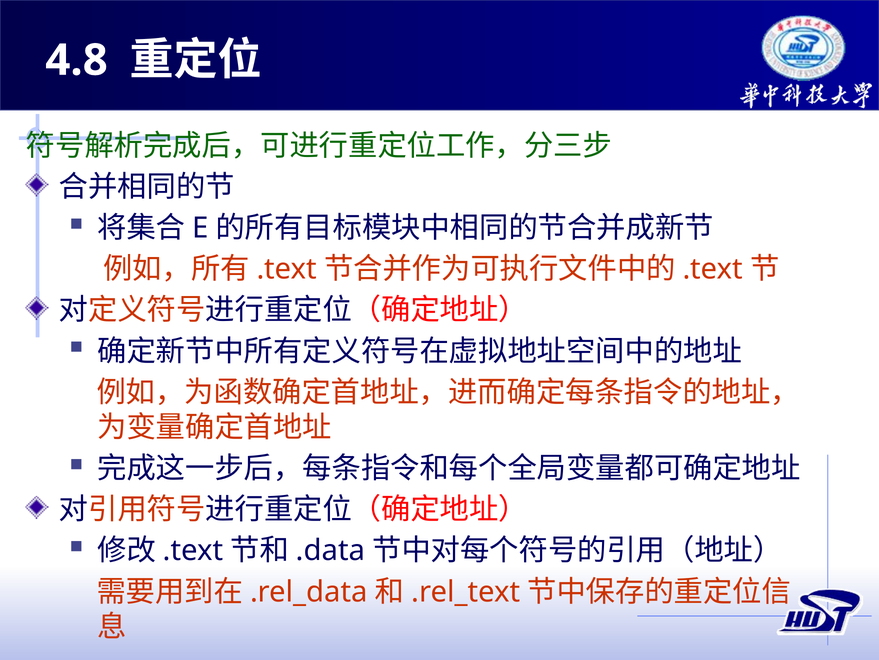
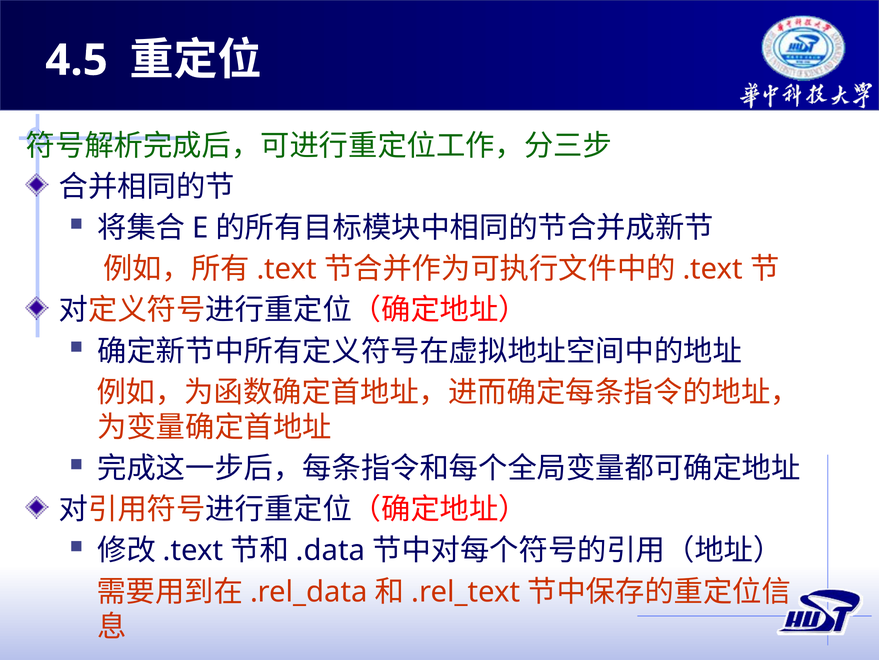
4.8: 4.8 -> 4.5 (77, 60)
